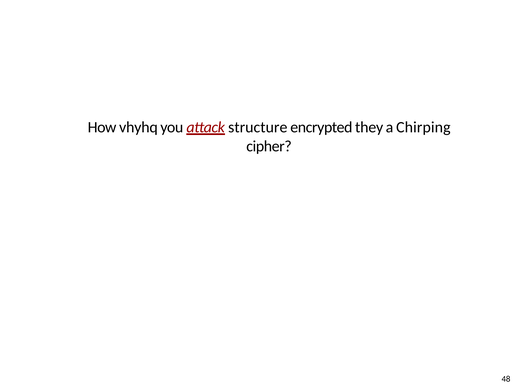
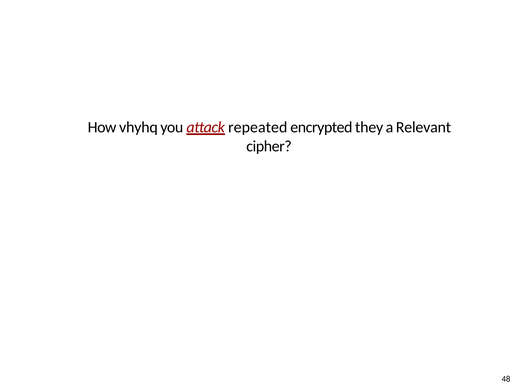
structure: structure -> repeated (258, 128)
Chirping: Chirping -> Relevant (423, 128)
